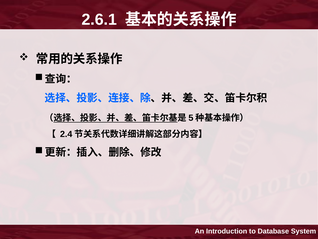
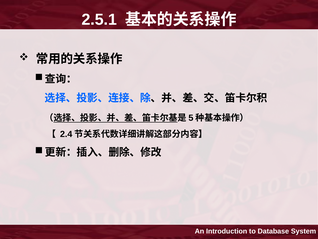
2.6.1: 2.6.1 -> 2.5.1 (99, 20)
